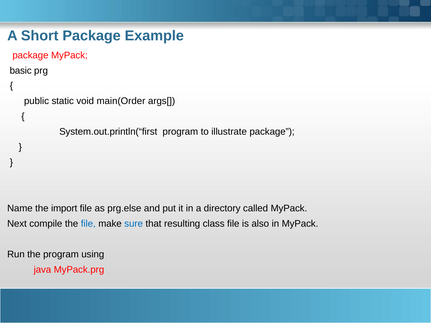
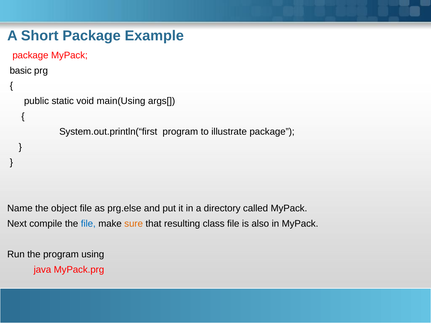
main(Order: main(Order -> main(Using (121, 101)
import: import -> object (64, 208)
sure colour: blue -> orange (134, 224)
